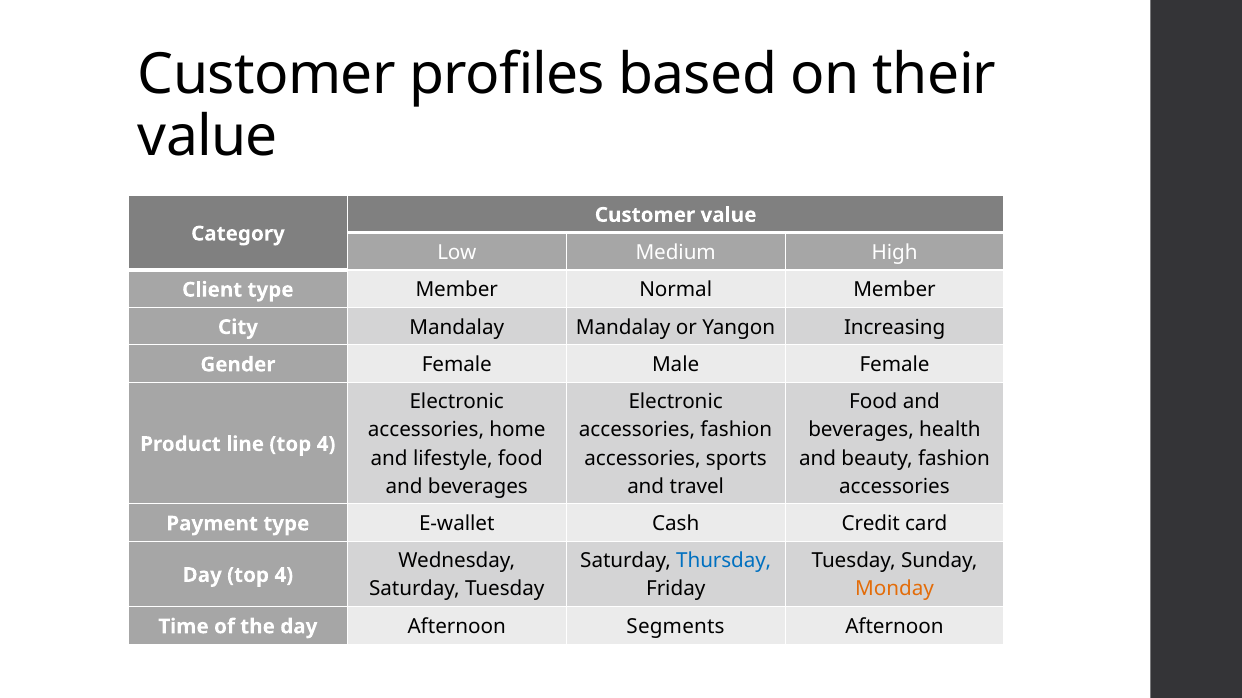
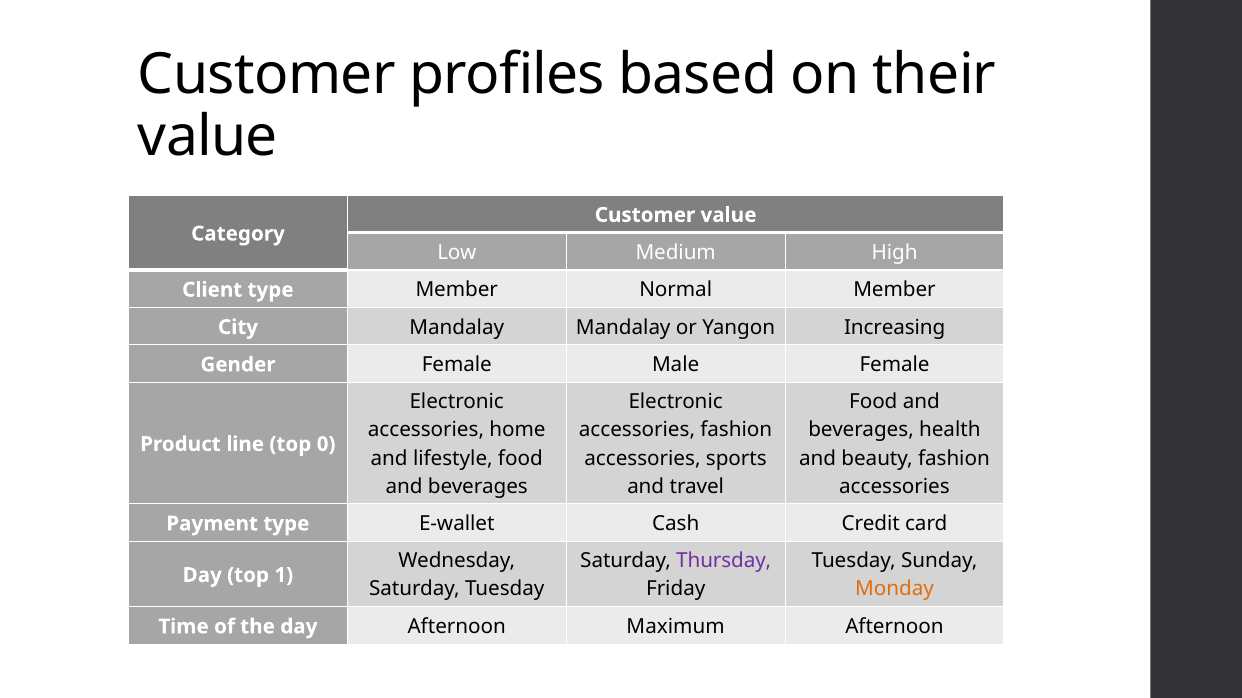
line top 4: 4 -> 0 (326, 445)
Thursday colour: blue -> purple (724, 562)
Day top 4: 4 -> 1 (284, 576)
Segments: Segments -> Maximum (676, 627)
